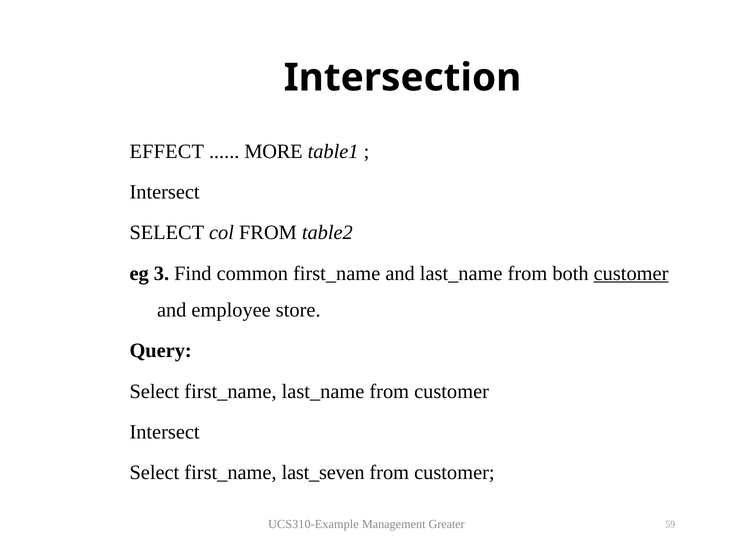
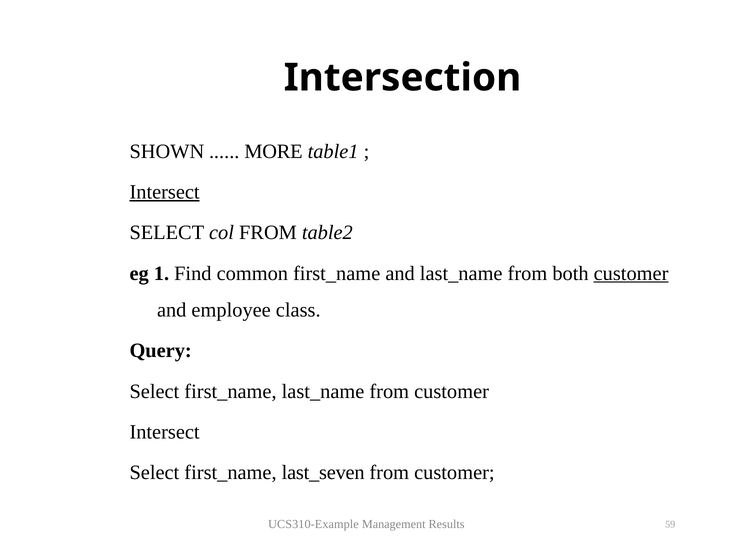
EFFECT: EFFECT -> SHOWN (167, 152)
Intersect underline: none -> present (165, 192)
3: 3 -> 1 (161, 274)
store: store -> class (298, 310)
Greater: Greater -> Results (447, 525)
